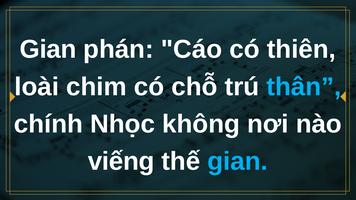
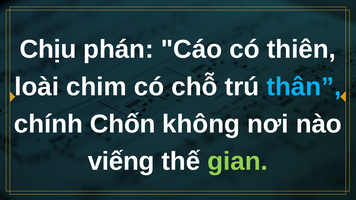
Gian: Gian -> Chịu (48, 49)
Nhọc: Nhọc -> Chốn (123, 124)
gian colour: light blue -> light green (238, 162)
